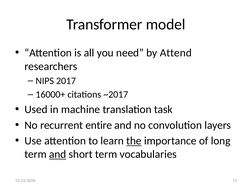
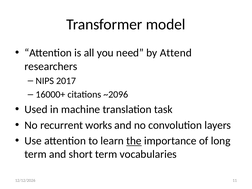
~2017: ~2017 -> ~2096 (116, 95)
entire: entire -> works (99, 125)
and underline: present -> none (58, 154)
